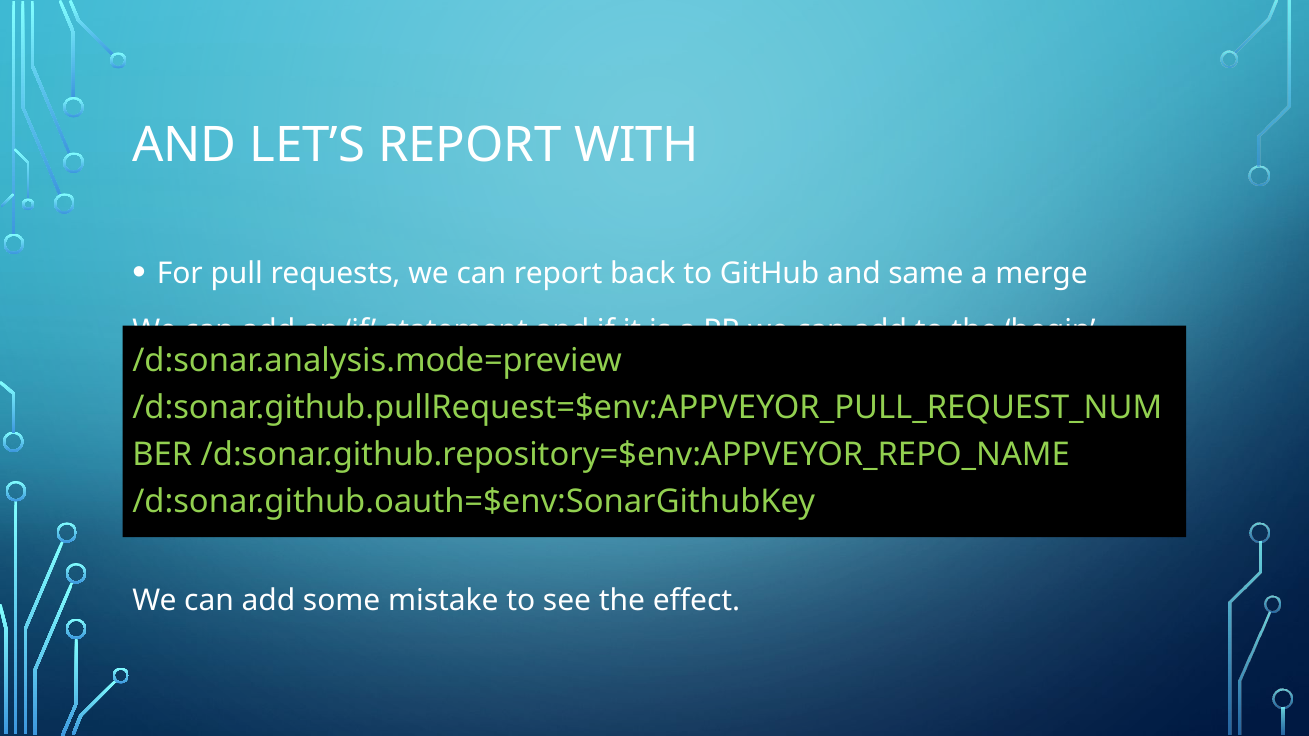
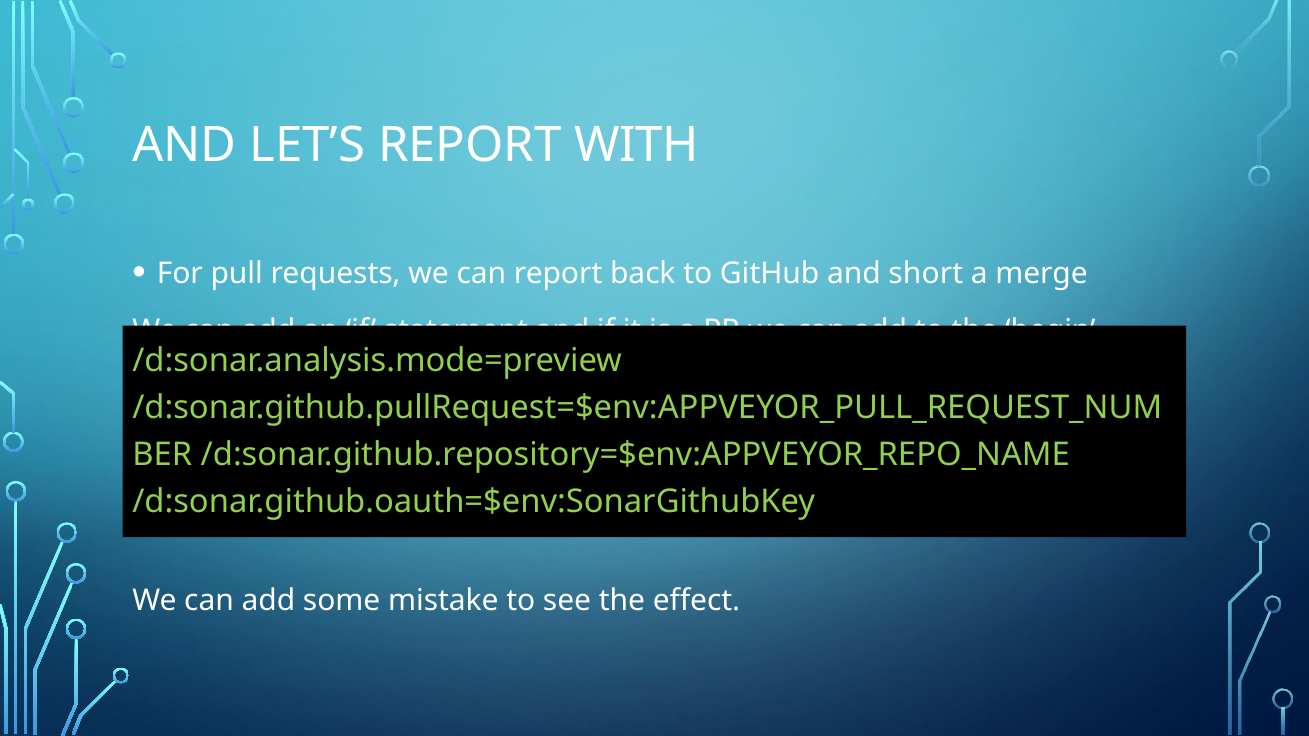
same: same -> short (926, 274)
